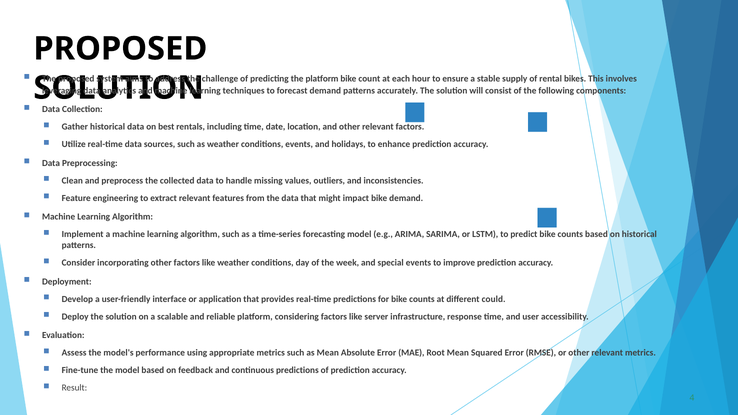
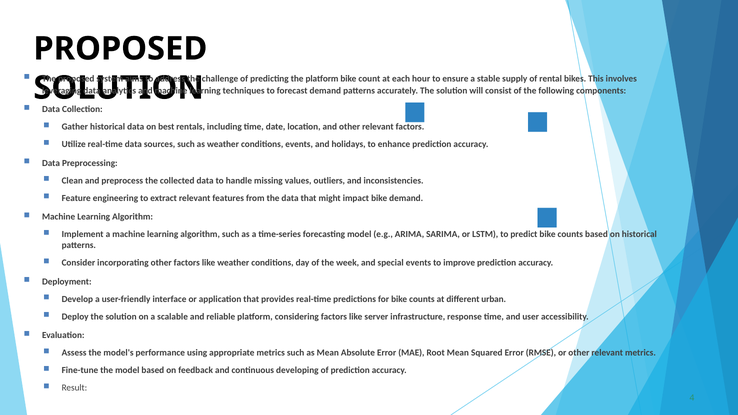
could: could -> urban (494, 299)
continuous predictions: predictions -> developing (297, 370)
